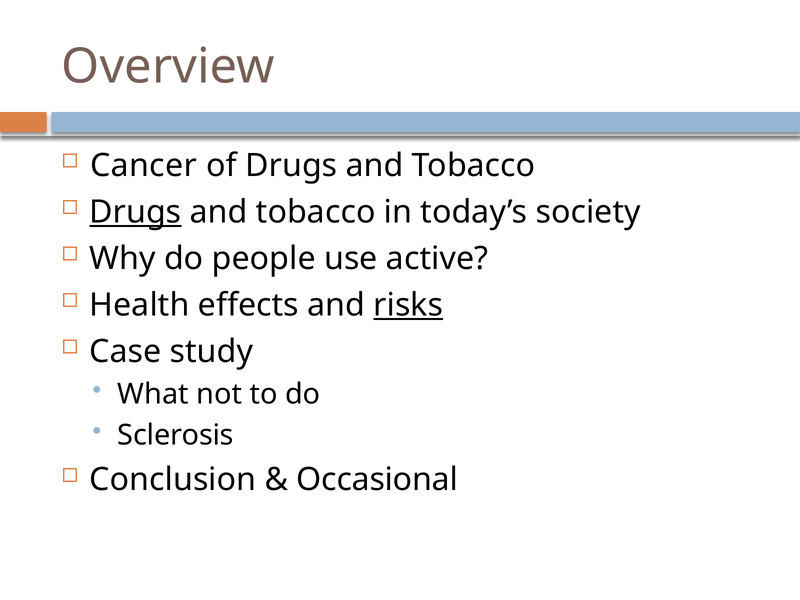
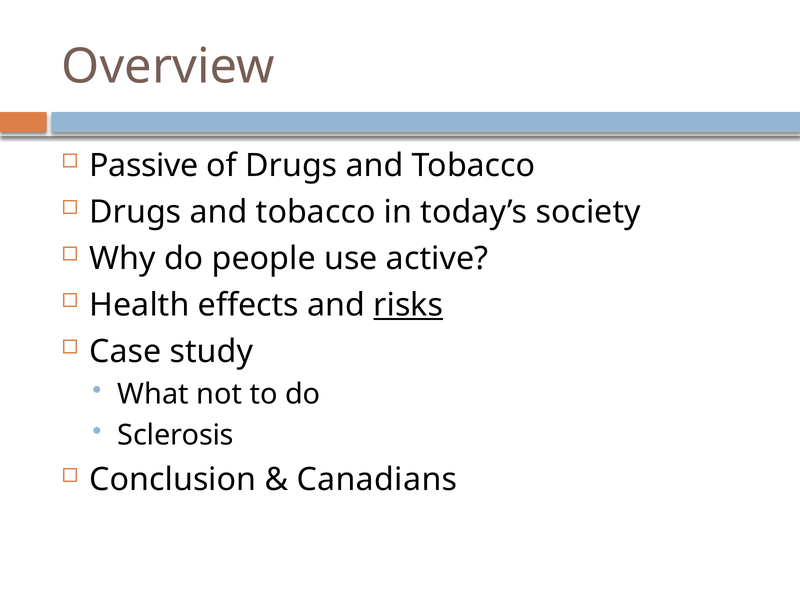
Cancer: Cancer -> Passive (144, 166)
Drugs underline: present -> none (135, 212)
Occasional: Occasional -> Canadians (377, 480)
